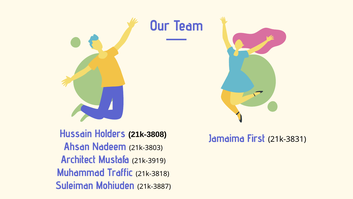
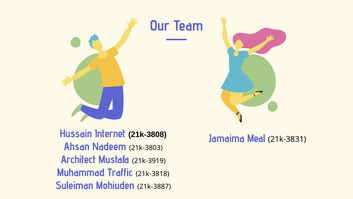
Holders: Holders -> Internet (110, 133)
First: First -> Meal (256, 138)
